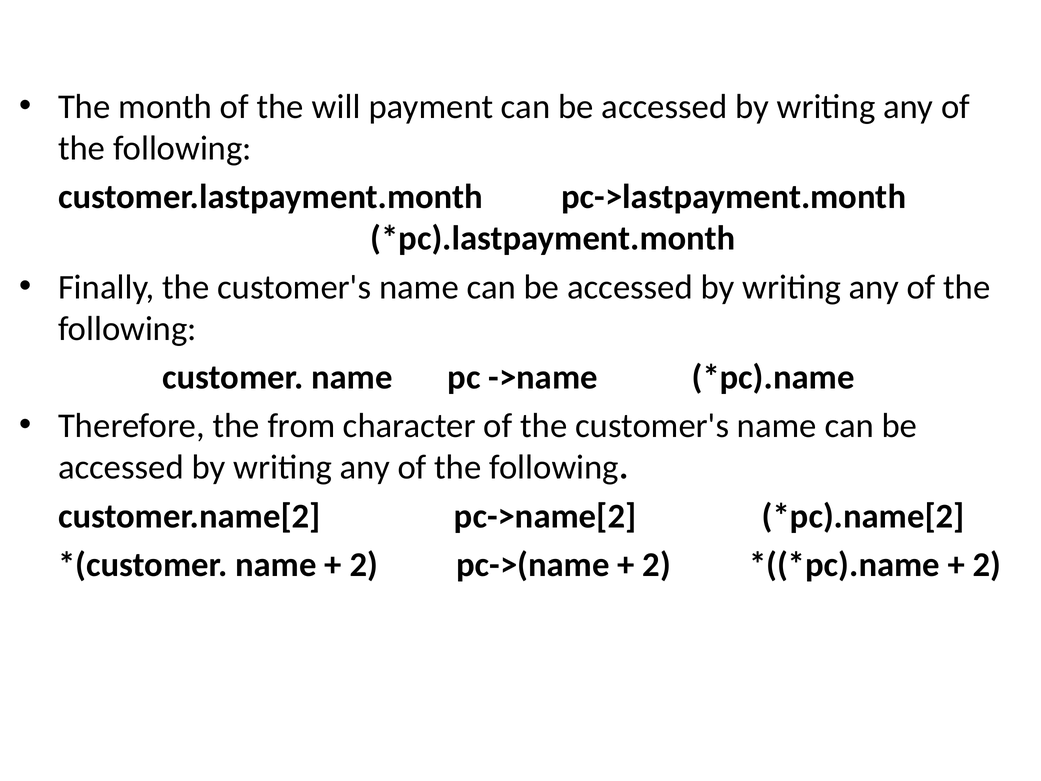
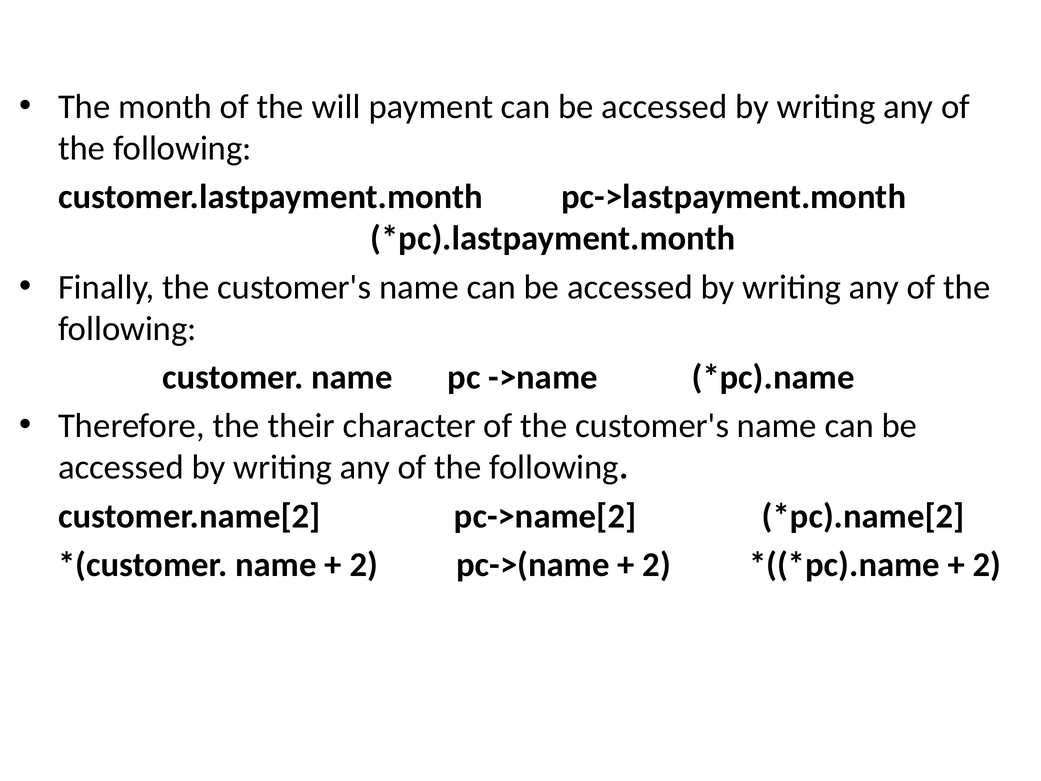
from: from -> their (301, 426)
